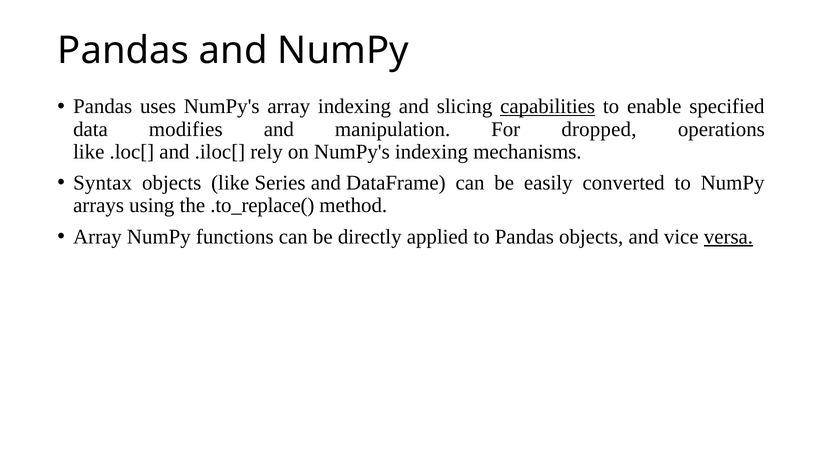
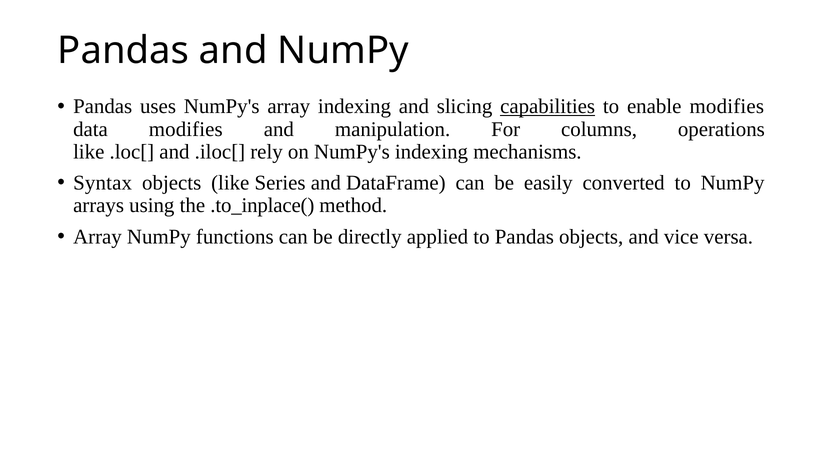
enable specified: specified -> modifies (727, 106)
dropped: dropped -> columns (599, 129)
.to_replace(: .to_replace( -> .to_inplace( (262, 205)
versa underline: present -> none (728, 237)
